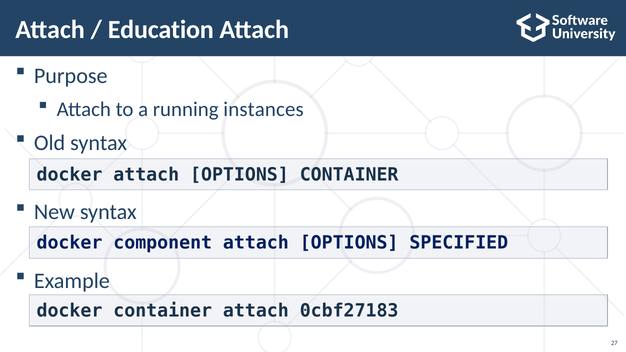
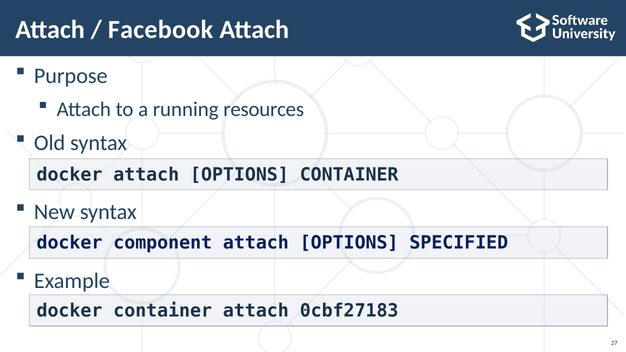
Education: Education -> Facebook (161, 30)
instances: instances -> resources (264, 109)
